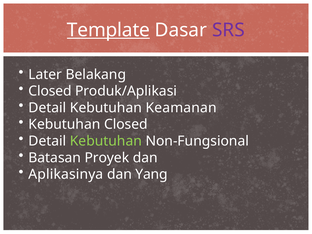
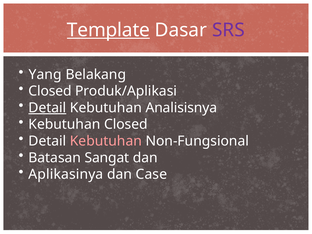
Later: Later -> Yang (45, 74)
Detail underline: none -> present (47, 108)
Keamanan: Keamanan -> Analisisnya (181, 108)
Kebutuhan colour: light green -> pink (106, 141)
Proyek: Proyek -> Sangat (107, 158)
Yang: Yang -> Case (151, 174)
